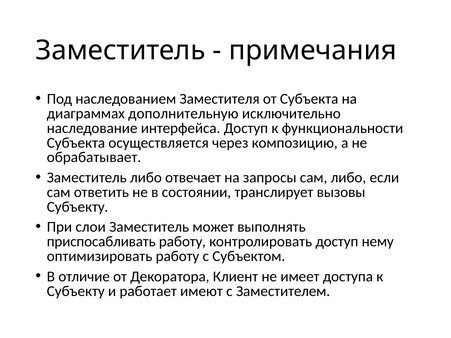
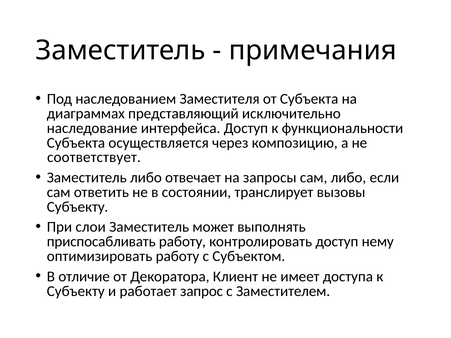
дополнительную: дополнительную -> представляющий (183, 114)
обрабатывает: обрабатывает -> соответствует (94, 157)
имеют: имеют -> запрос (202, 291)
